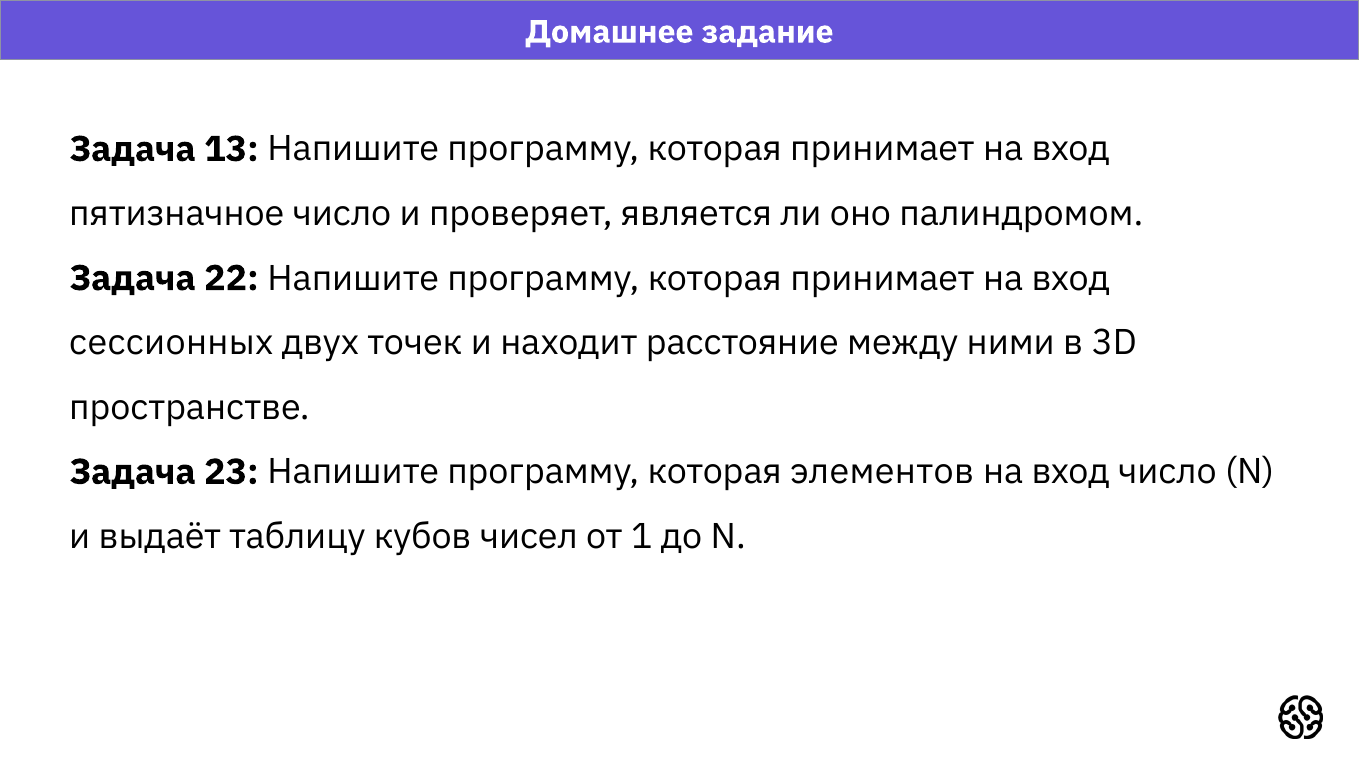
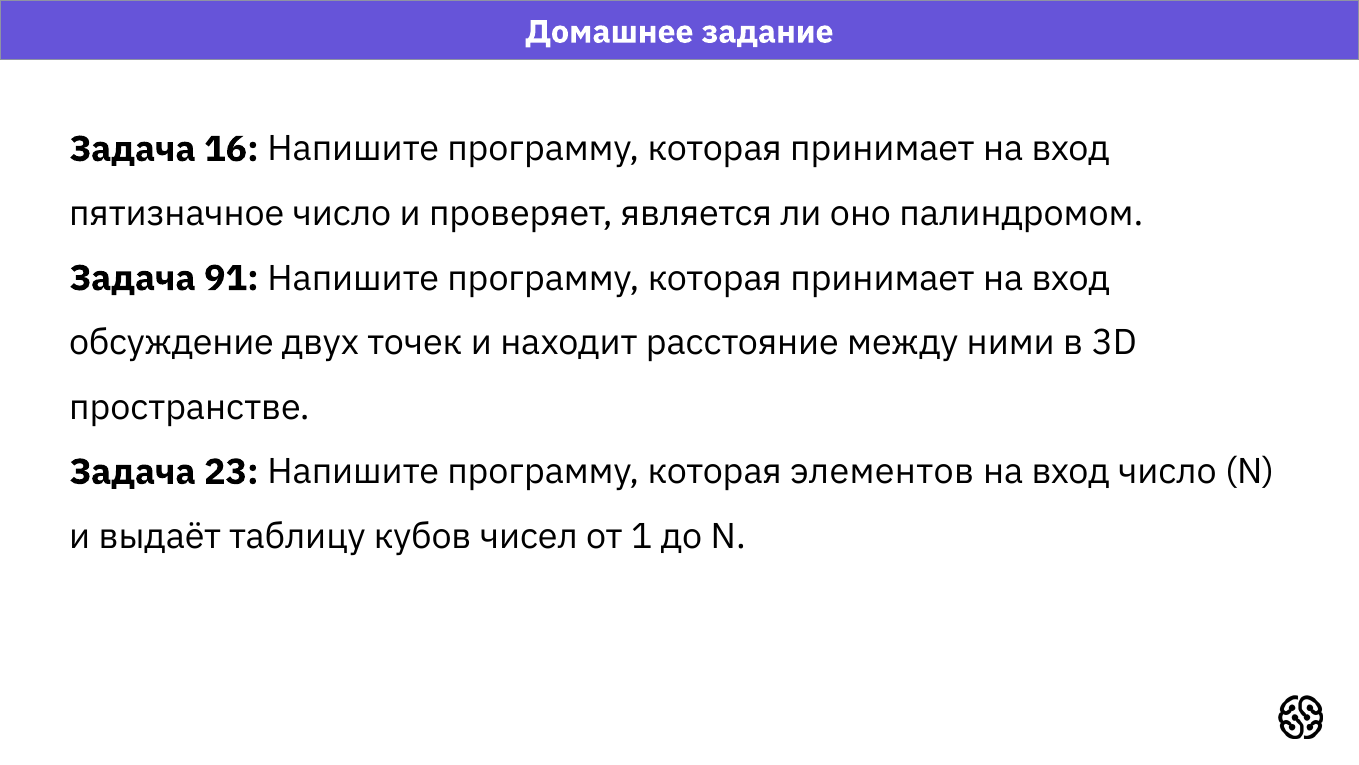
13: 13 -> 16 (231, 149)
22: 22 -> 91 (231, 278)
сессионных: сессионных -> обсуждение (172, 343)
